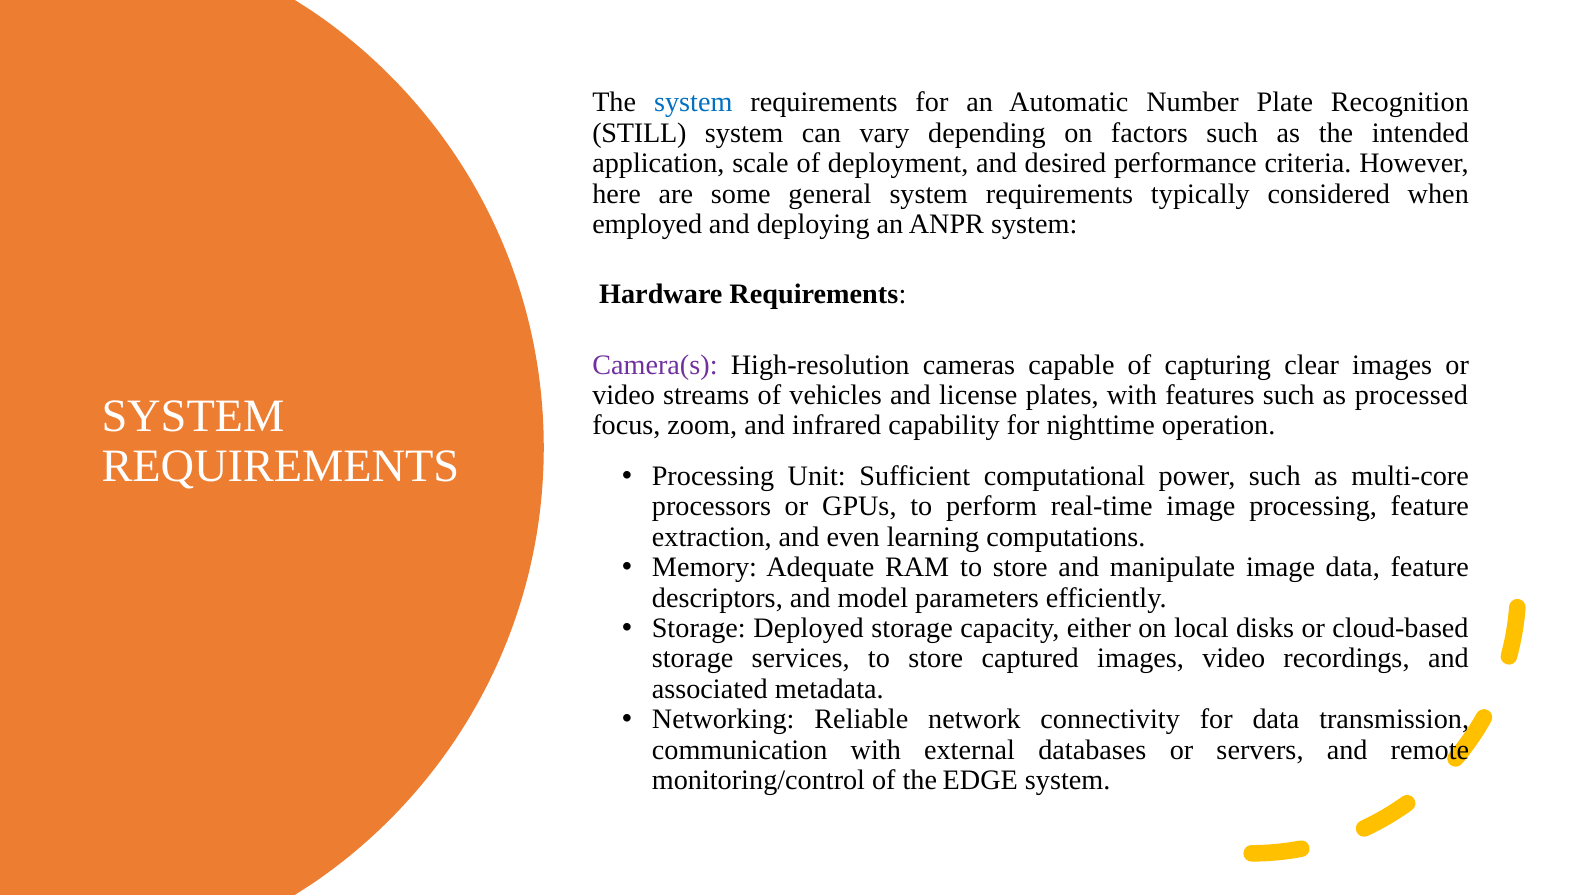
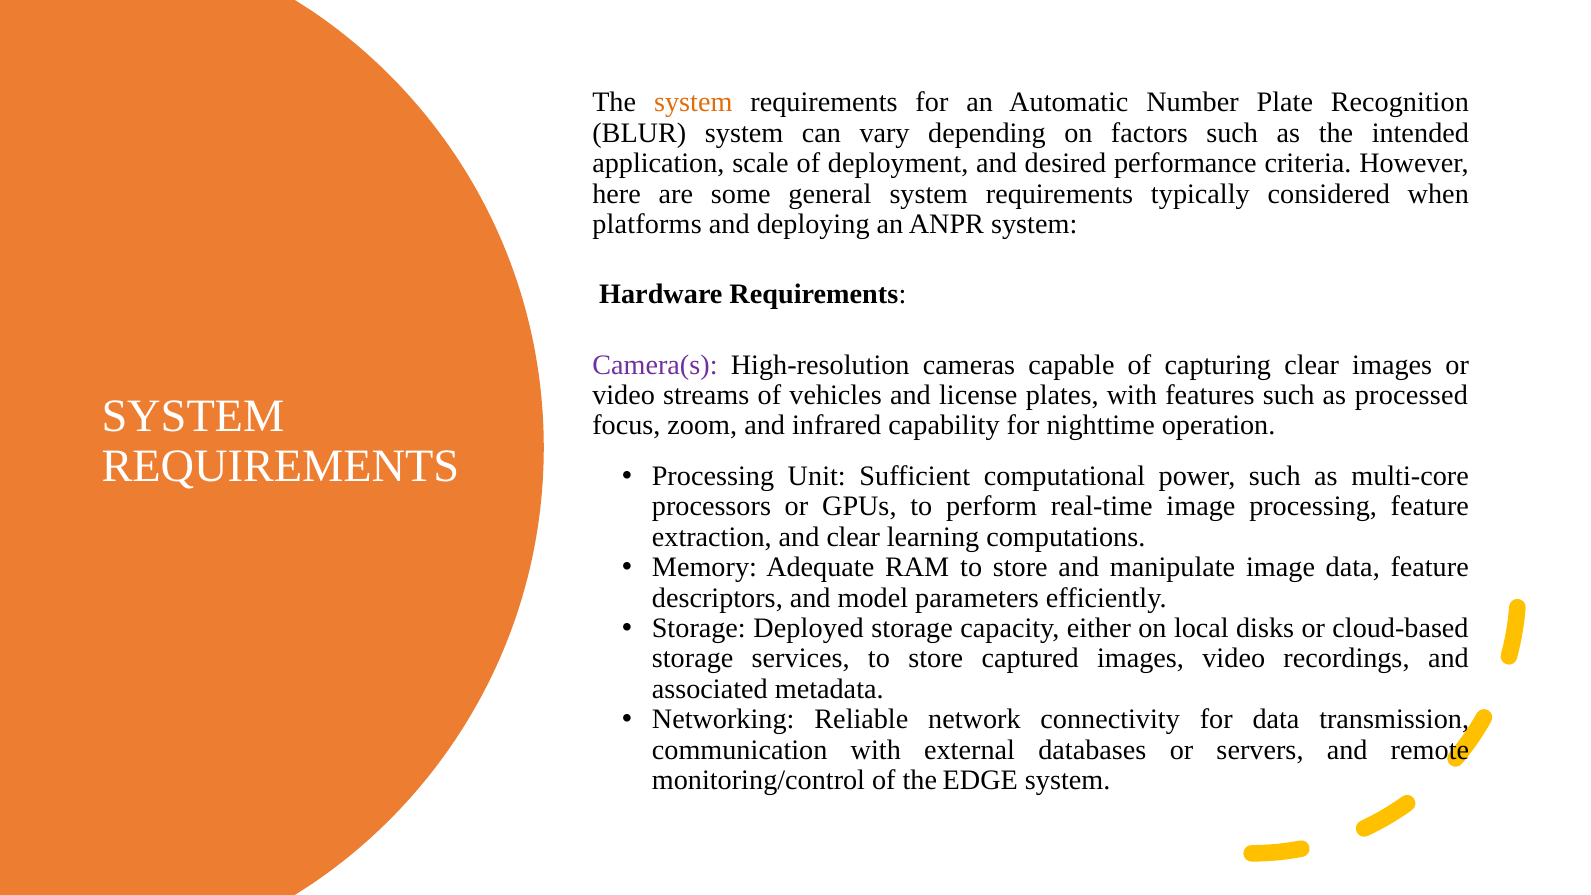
system colour: blue -> orange (693, 103)
STILL: STILL -> BLUR (639, 133)
employed: employed -> platforms (647, 224)
and even: even -> clear (853, 537)
